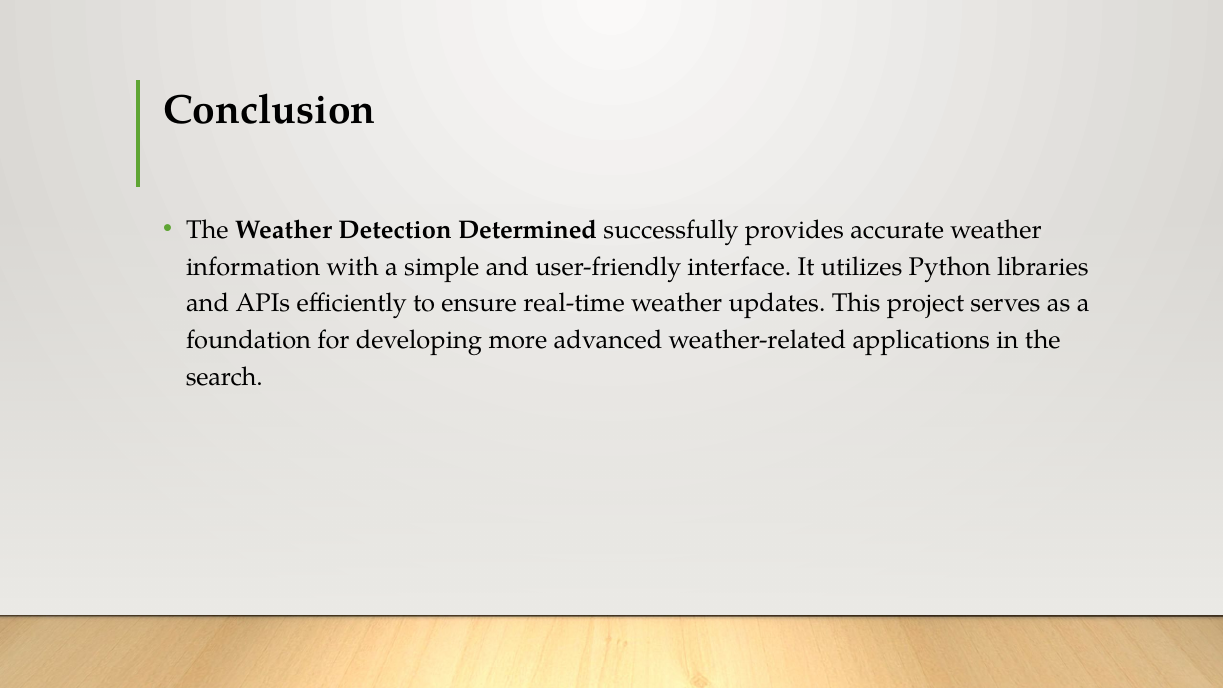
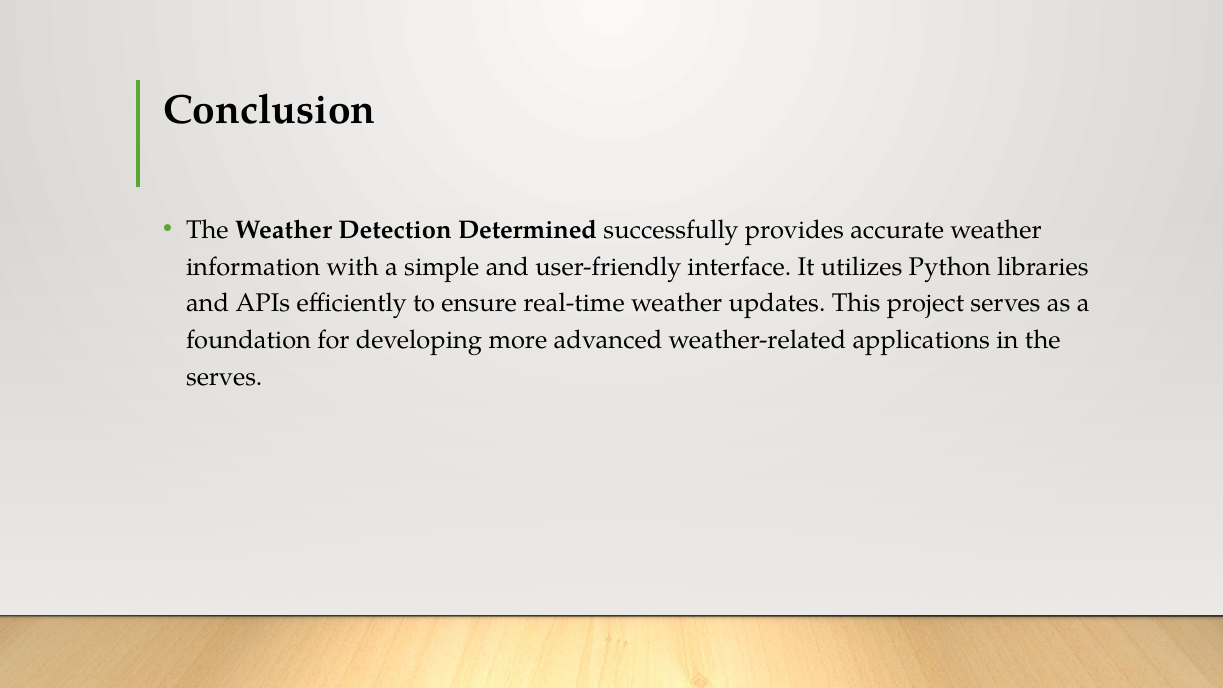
search: search -> serves (224, 377)
